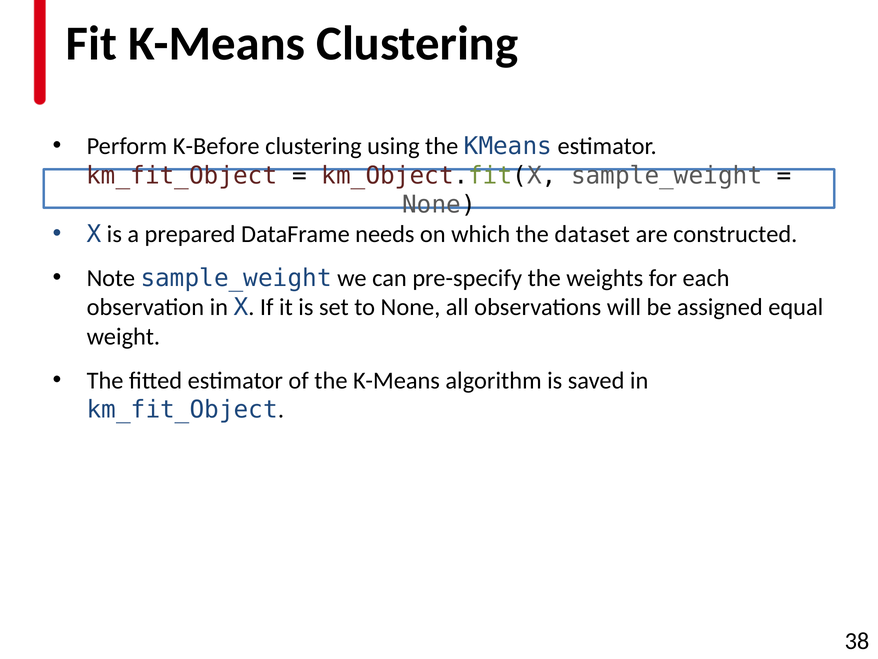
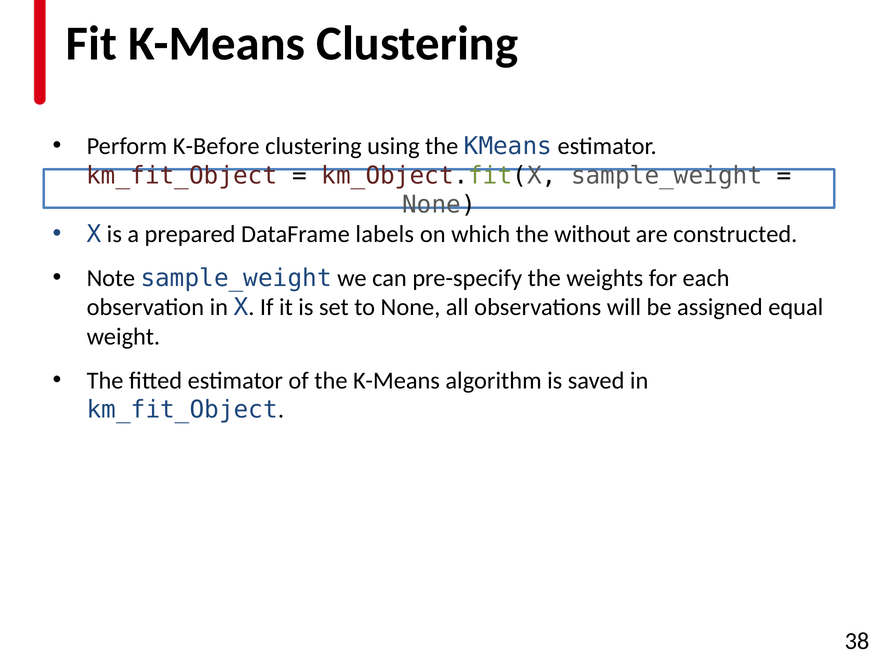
needs: needs -> labels (385, 234)
dataset: dataset -> without (592, 234)
